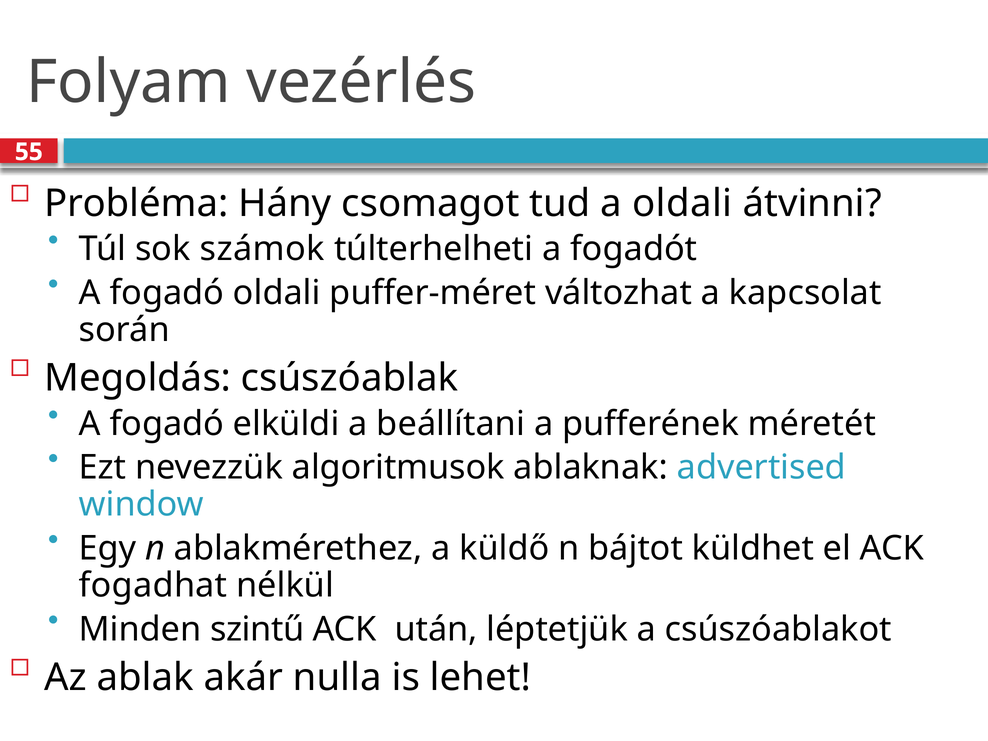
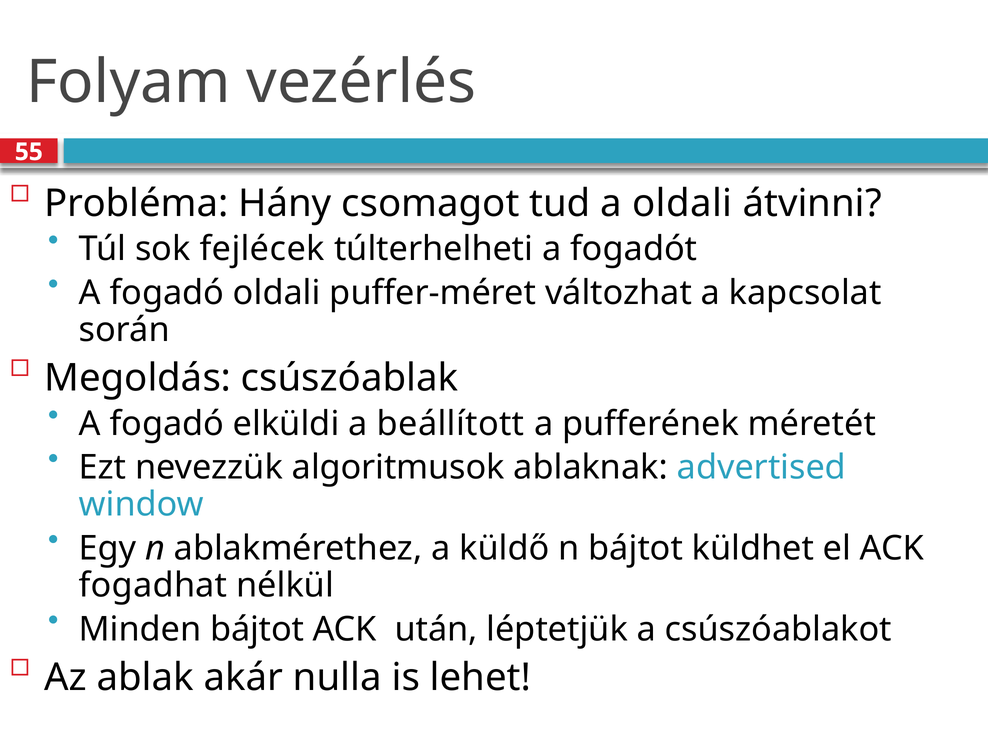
számok: számok -> fejlécek (262, 249)
beállítani: beállítani -> beállított (451, 424)
Minden szintű: szintű -> bájtot (257, 629)
